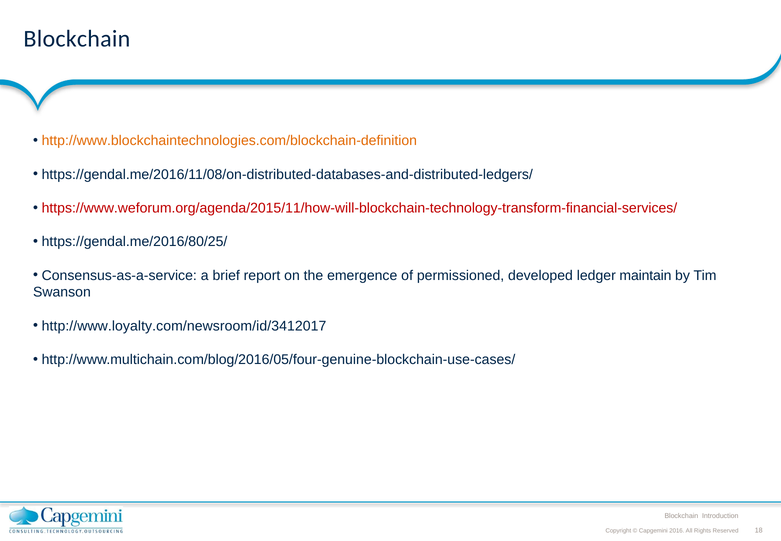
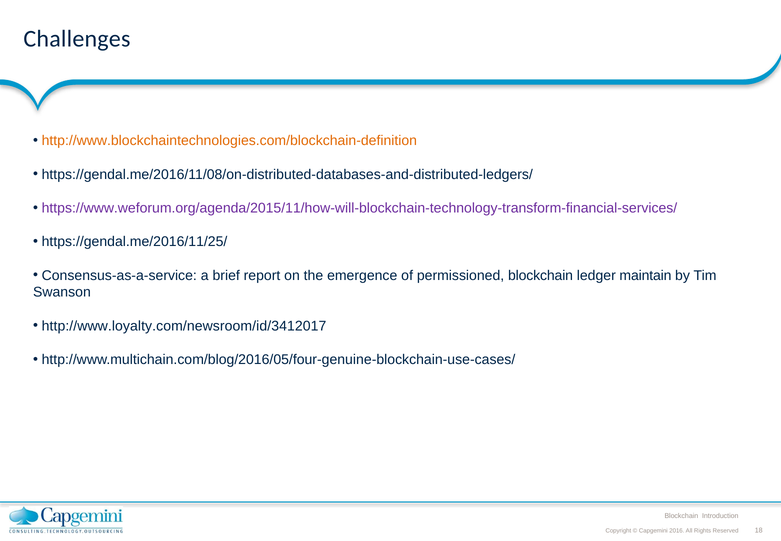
Blockchain: Blockchain -> Challenges (77, 39)
https://www.weforum.org/agenda/2015/11/how-will-blockchain-technology-transform-financial-services/ colour: red -> purple (359, 208)
https://gendal.me/2016/80/25/: https://gendal.me/2016/80/25/ -> https://gendal.me/2016/11/25/ (135, 242)
permissioned developed: developed -> blockchain (541, 275)
